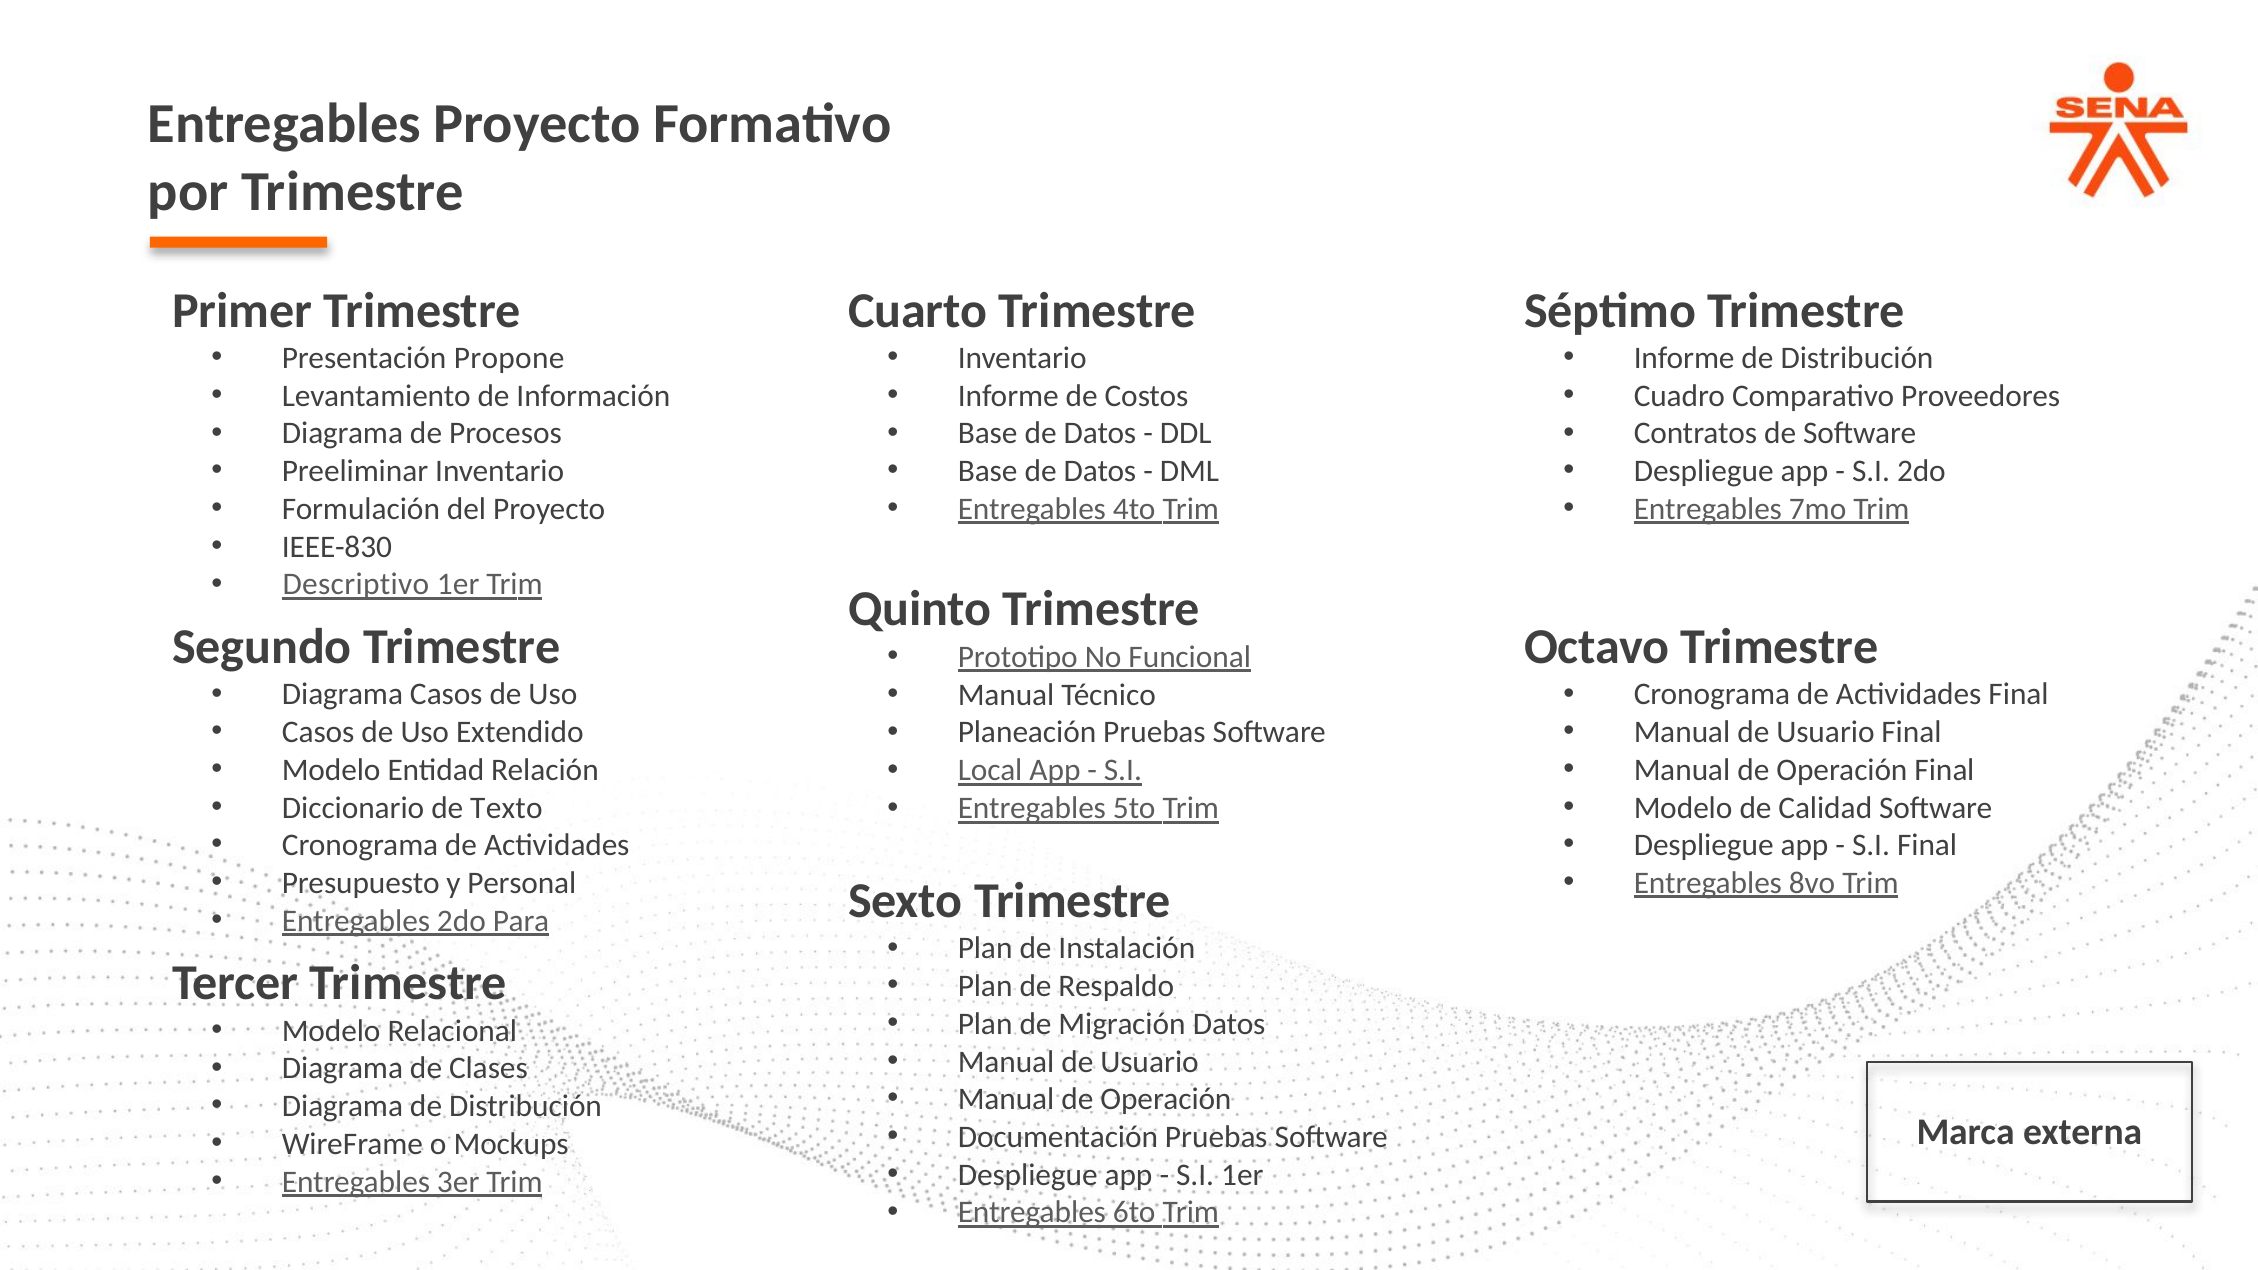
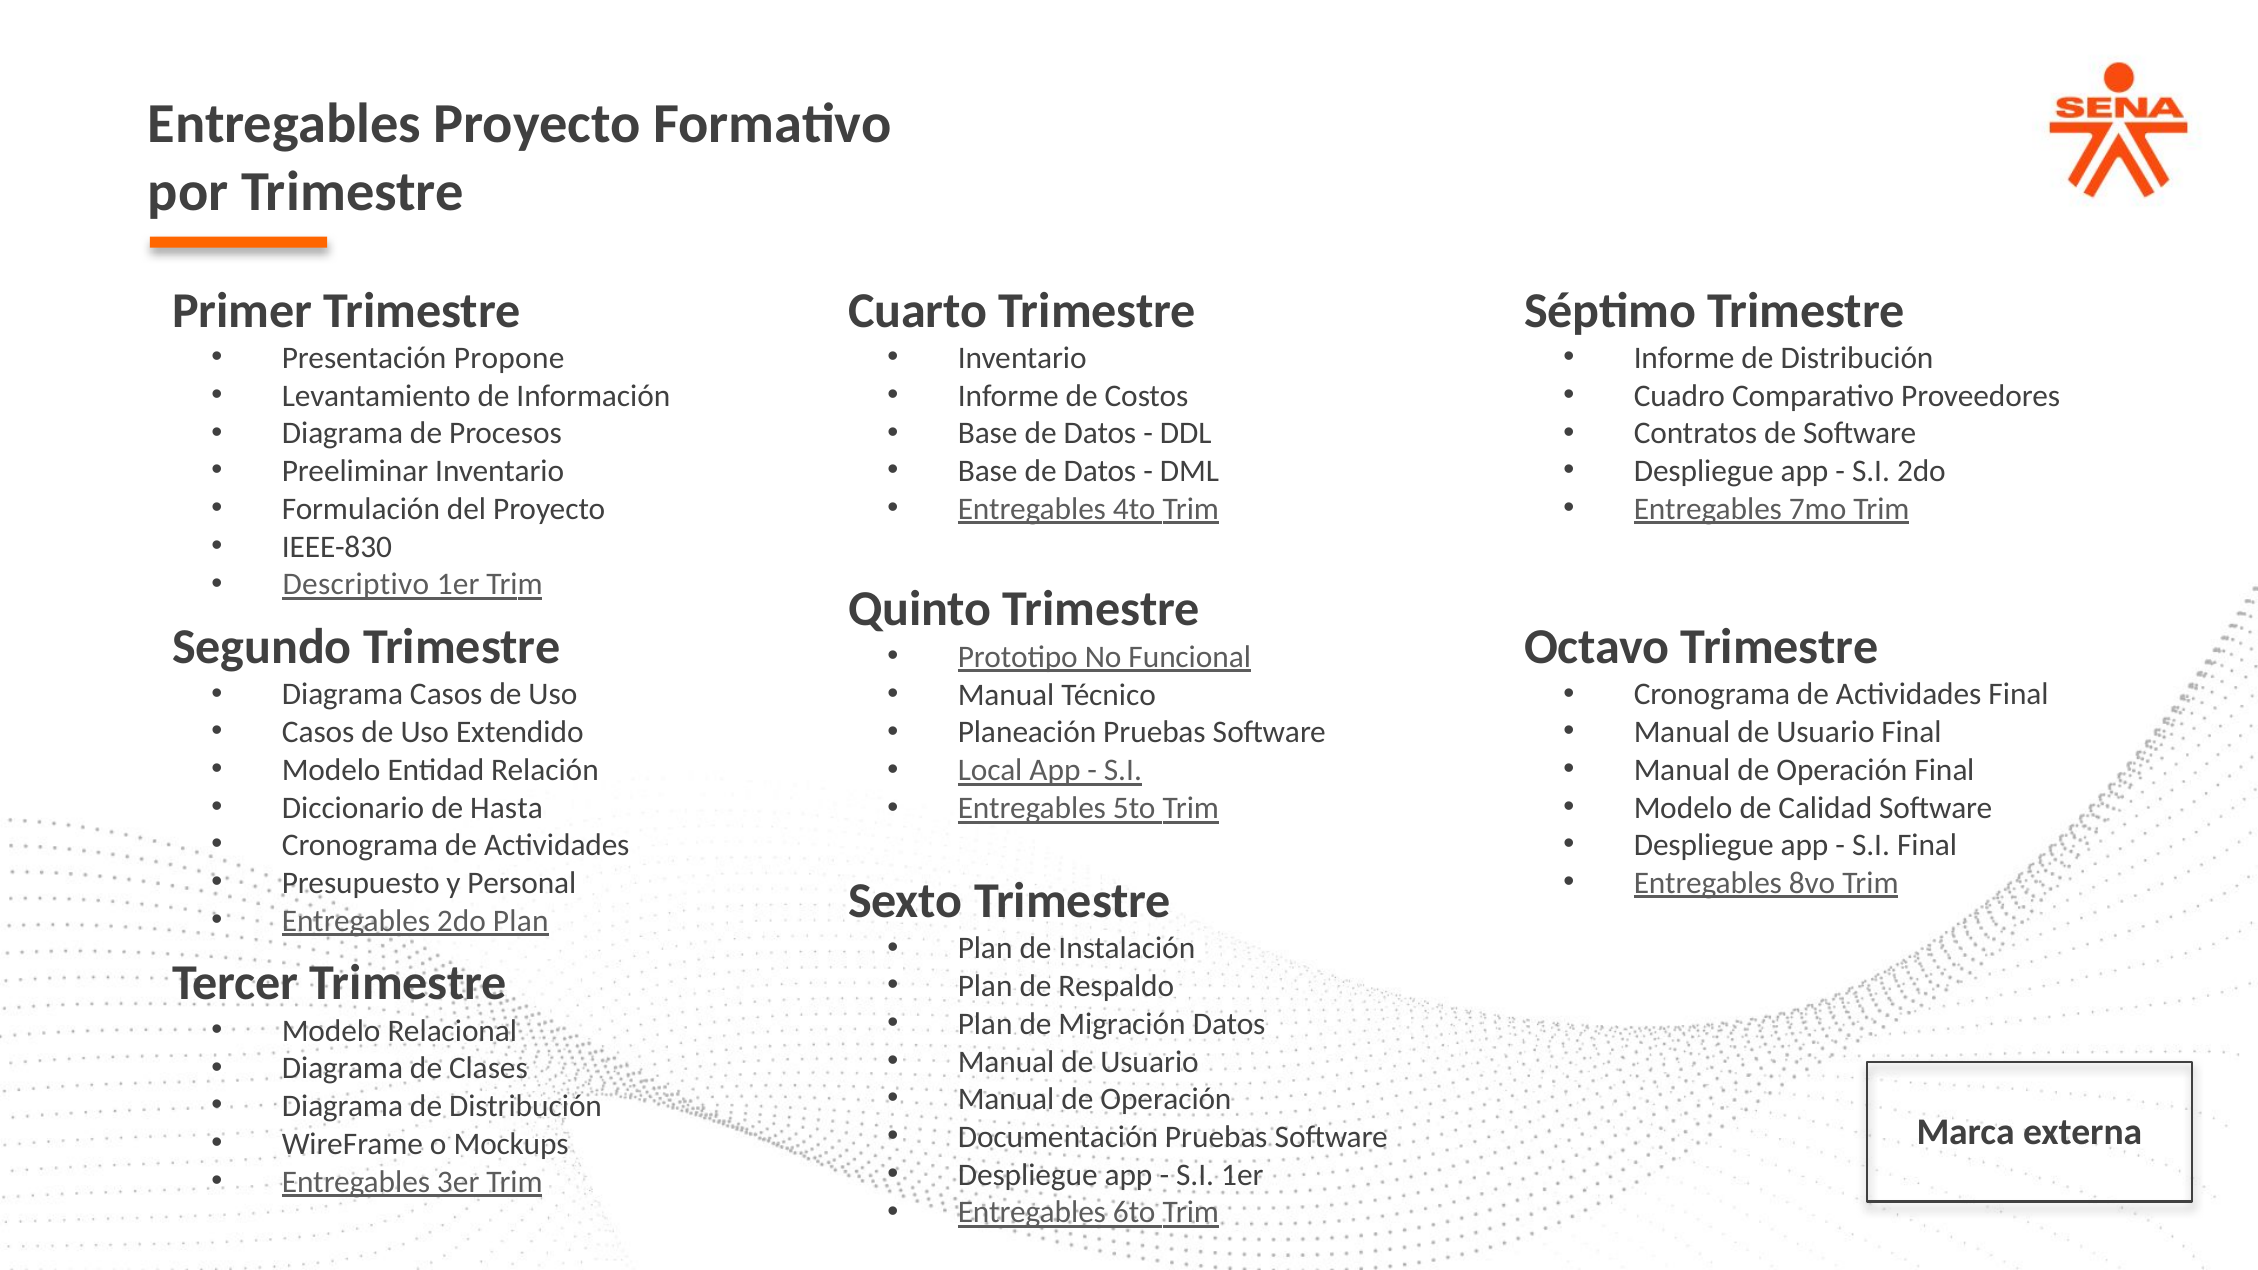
Texto: Texto -> Hasta (507, 808)
2do Para: Para -> Plan (521, 921)
